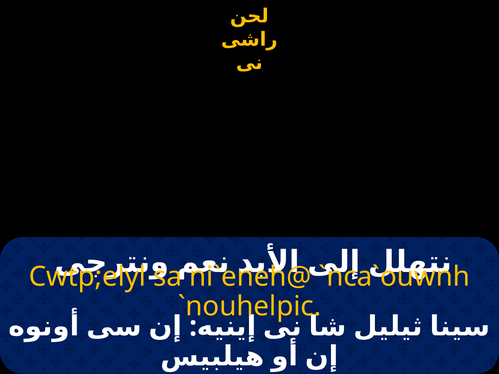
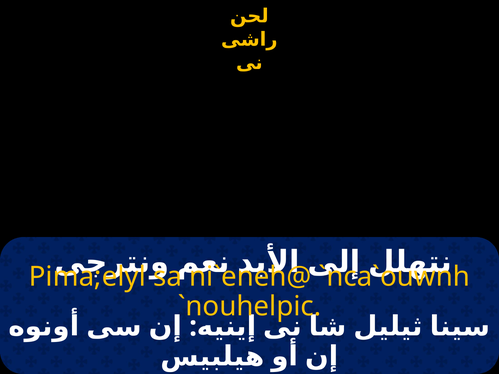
Cwtp;elyl: Cwtp;elyl -> Pima;elyl (87, 277)
